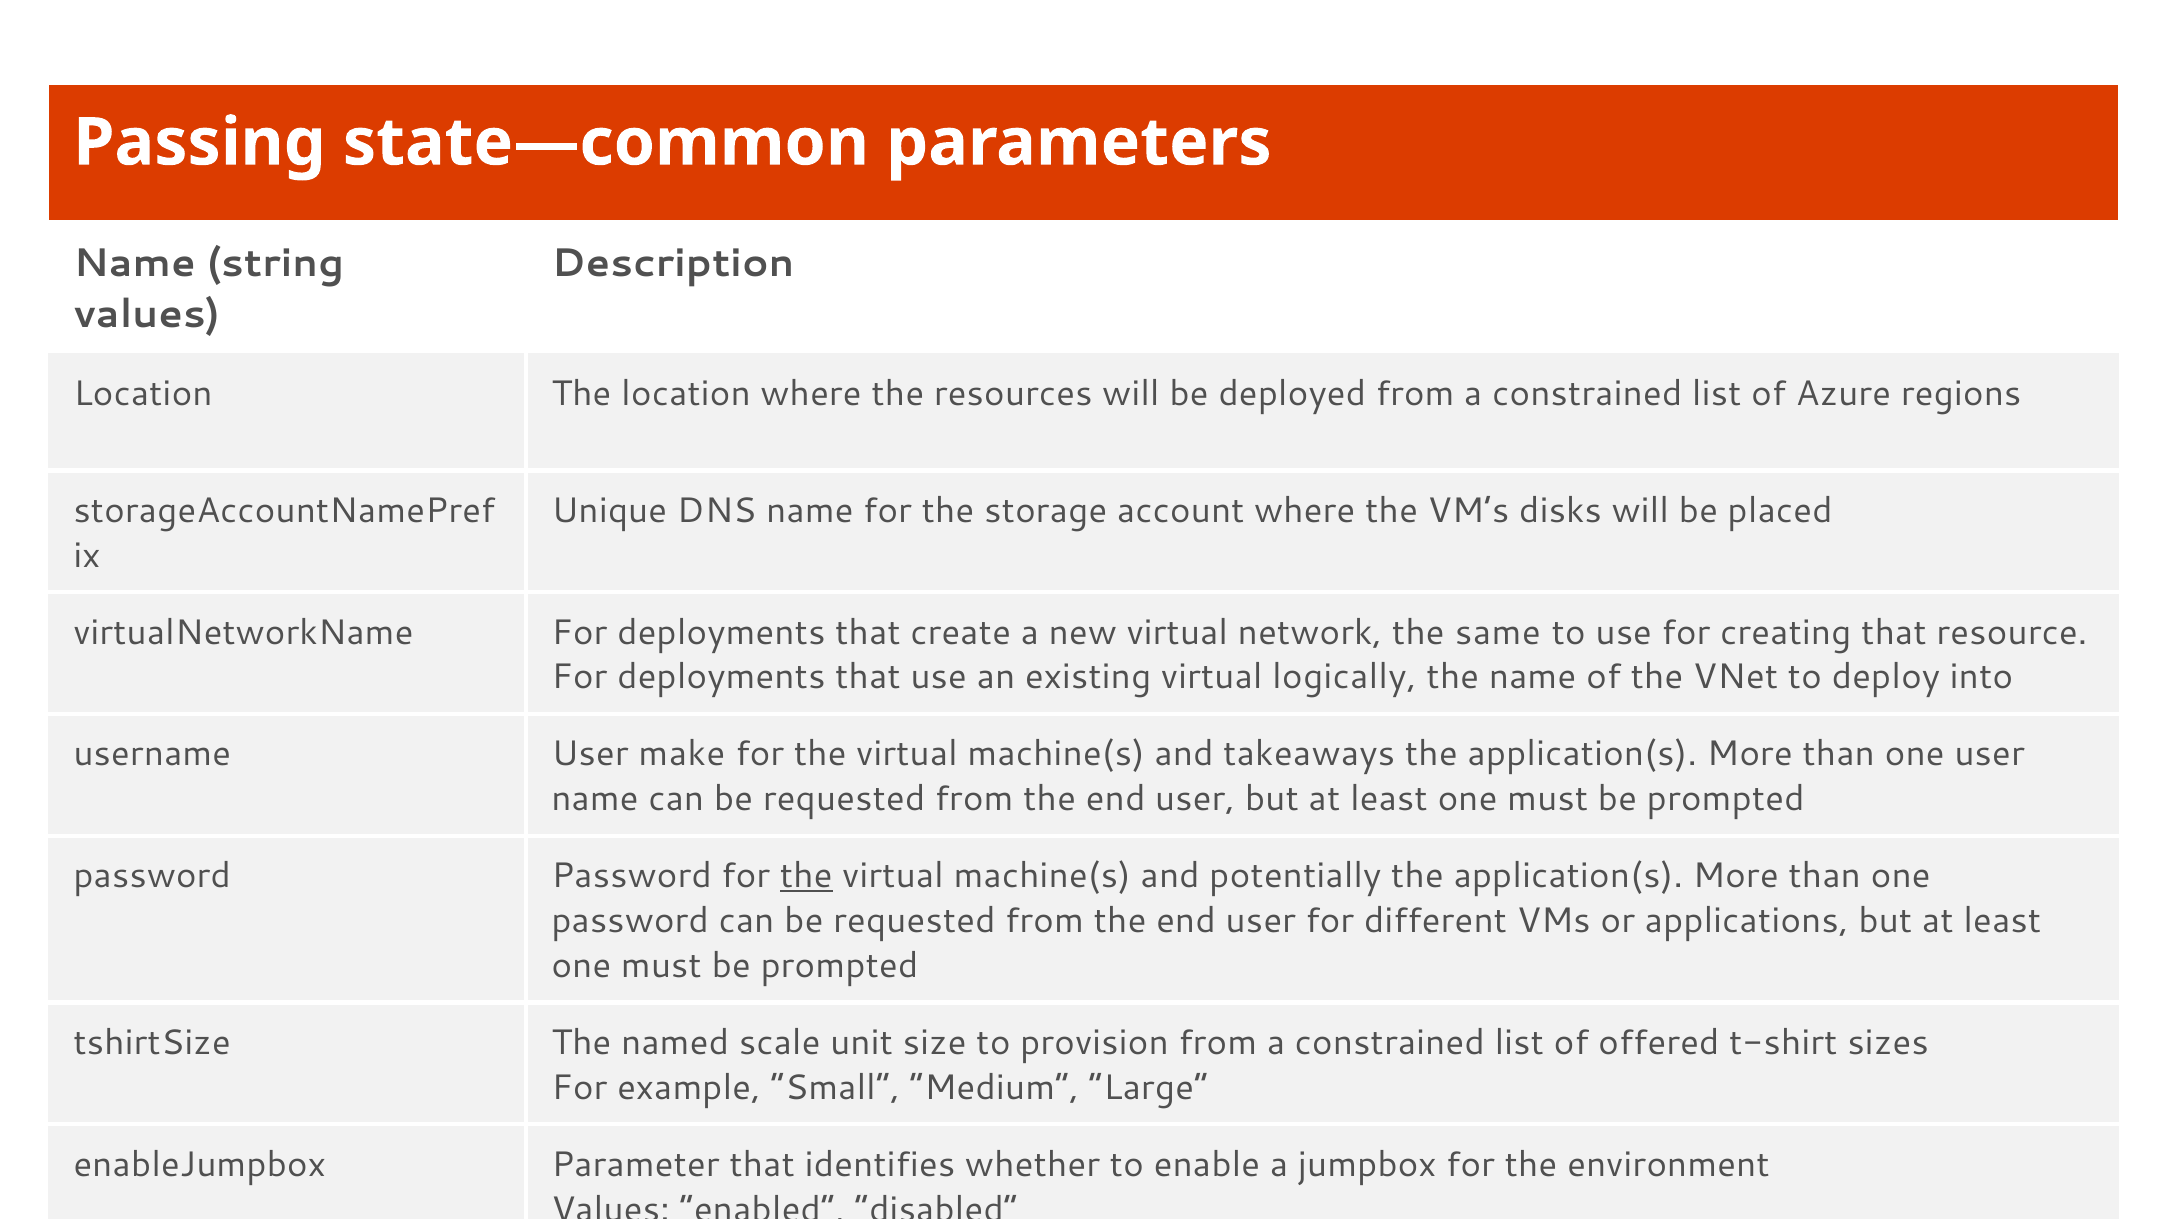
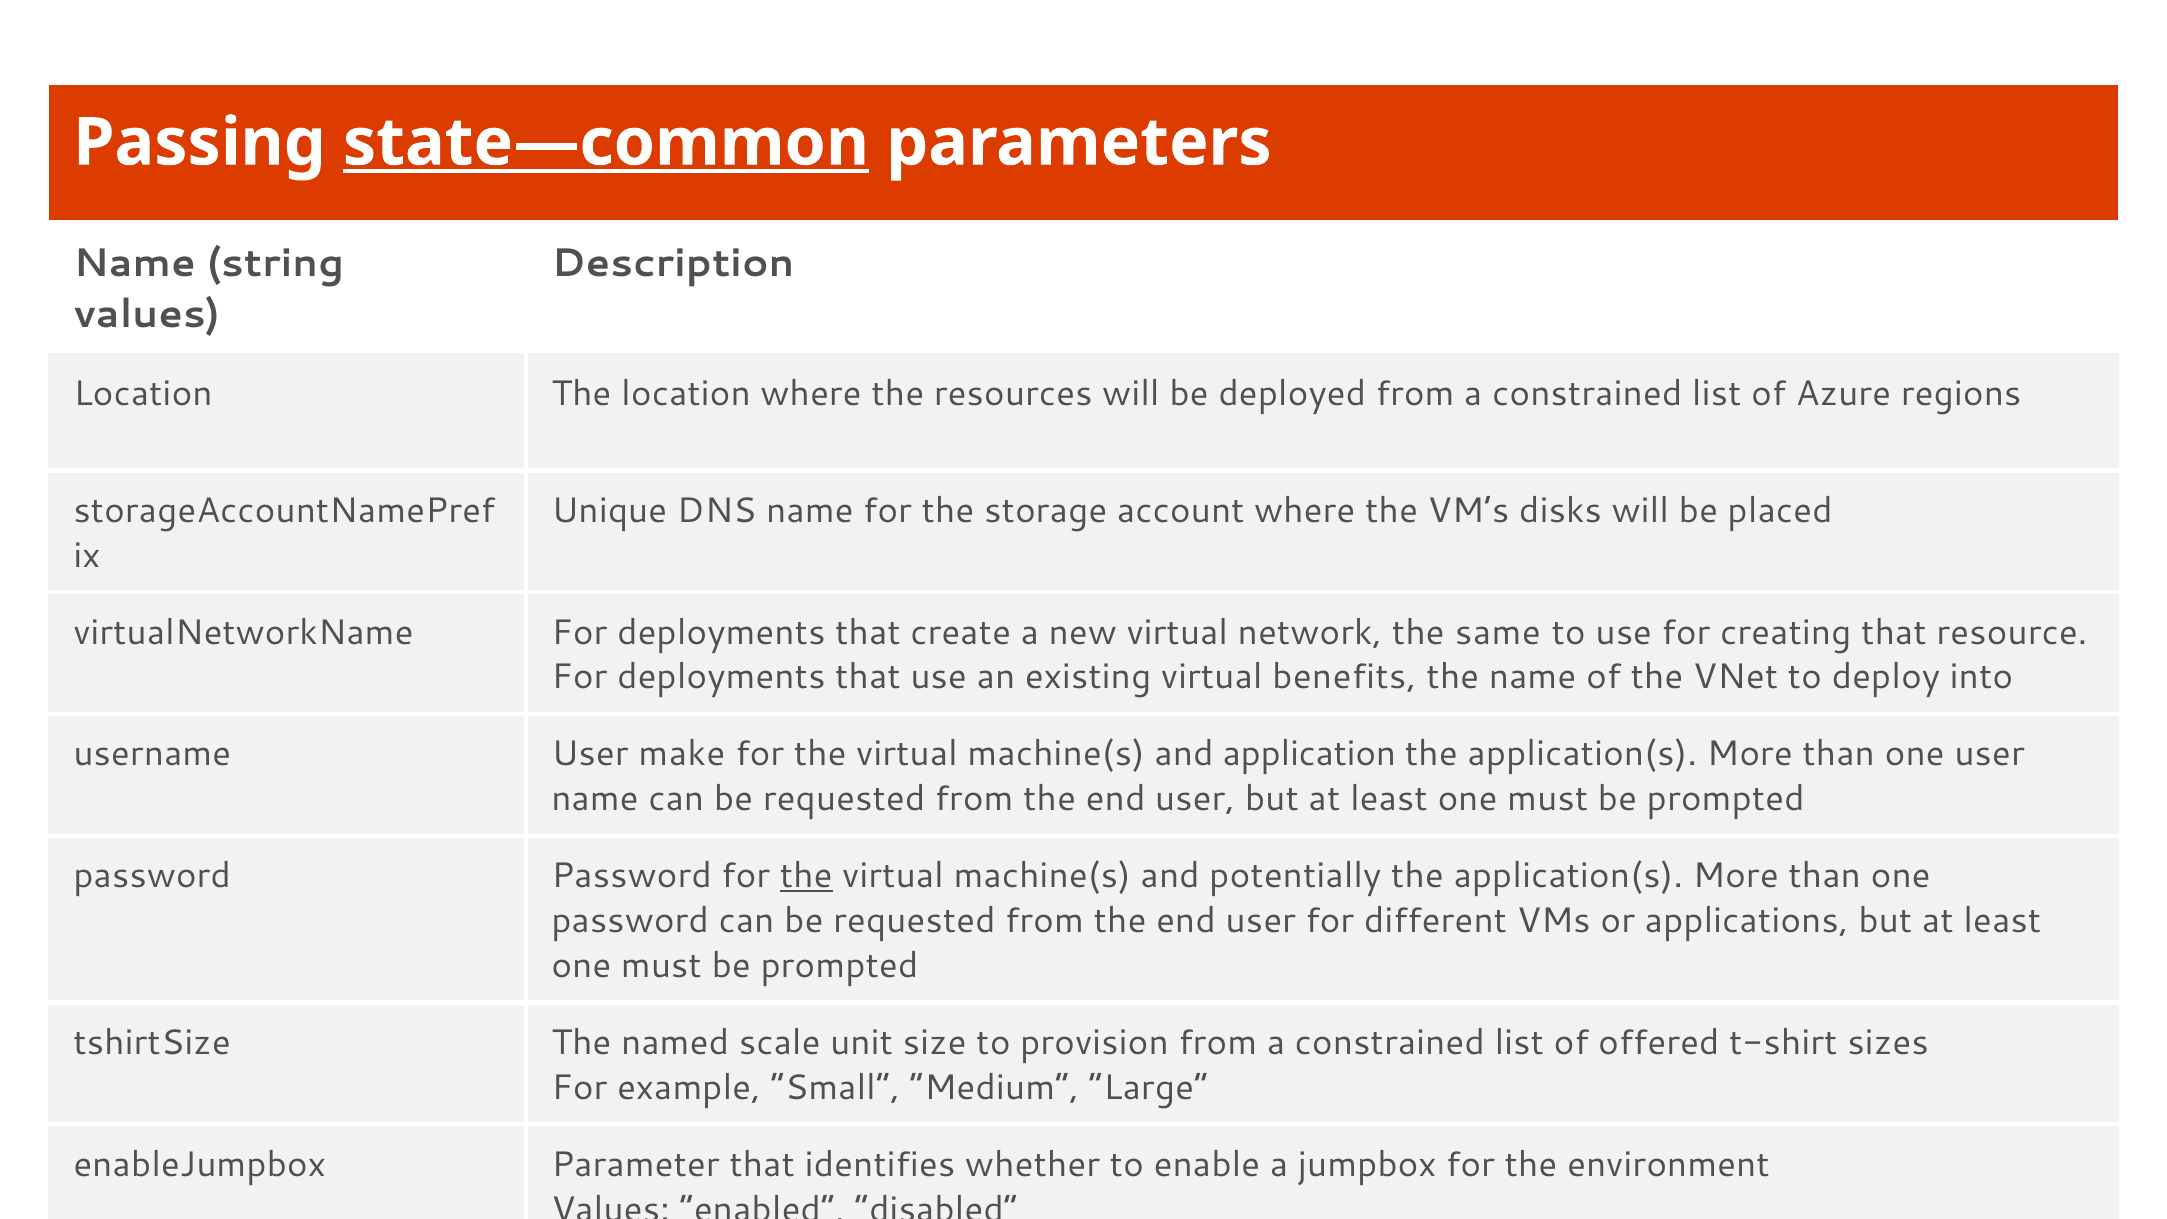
state—common underline: none -> present (606, 143)
logically: logically -> benefits (1344, 677)
takeaways: takeaways -> application (1309, 754)
